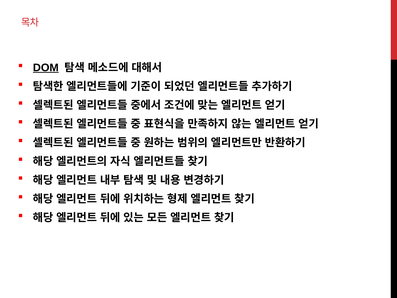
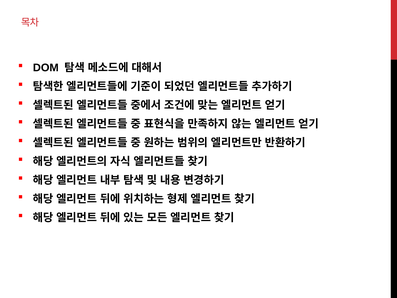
DOM underline: present -> none (46, 68)
